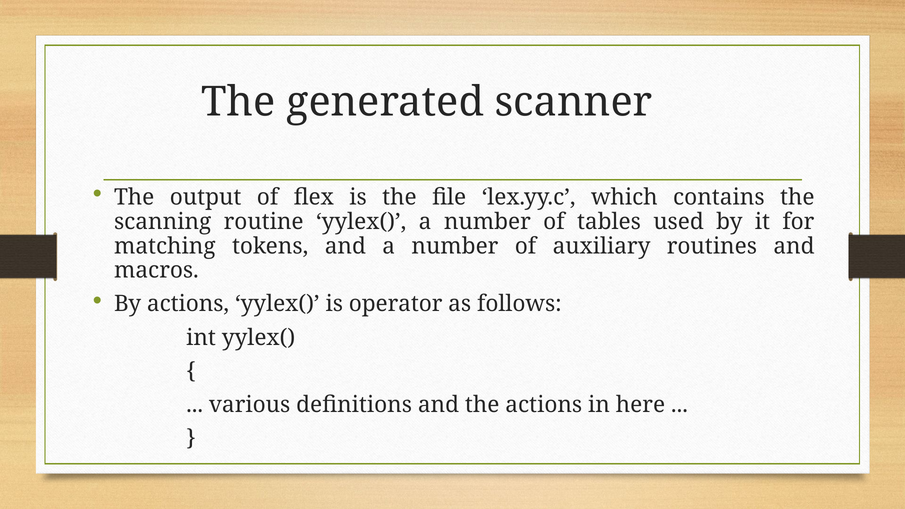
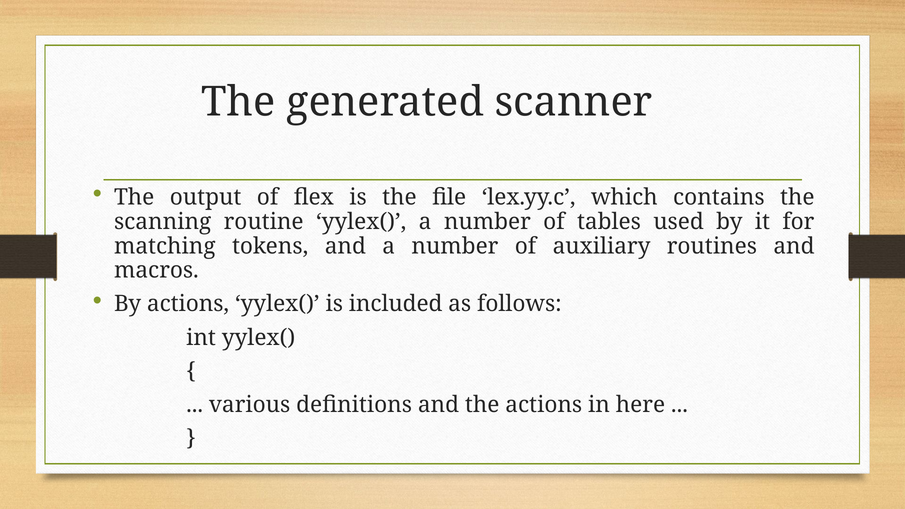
operator: operator -> included (396, 304)
